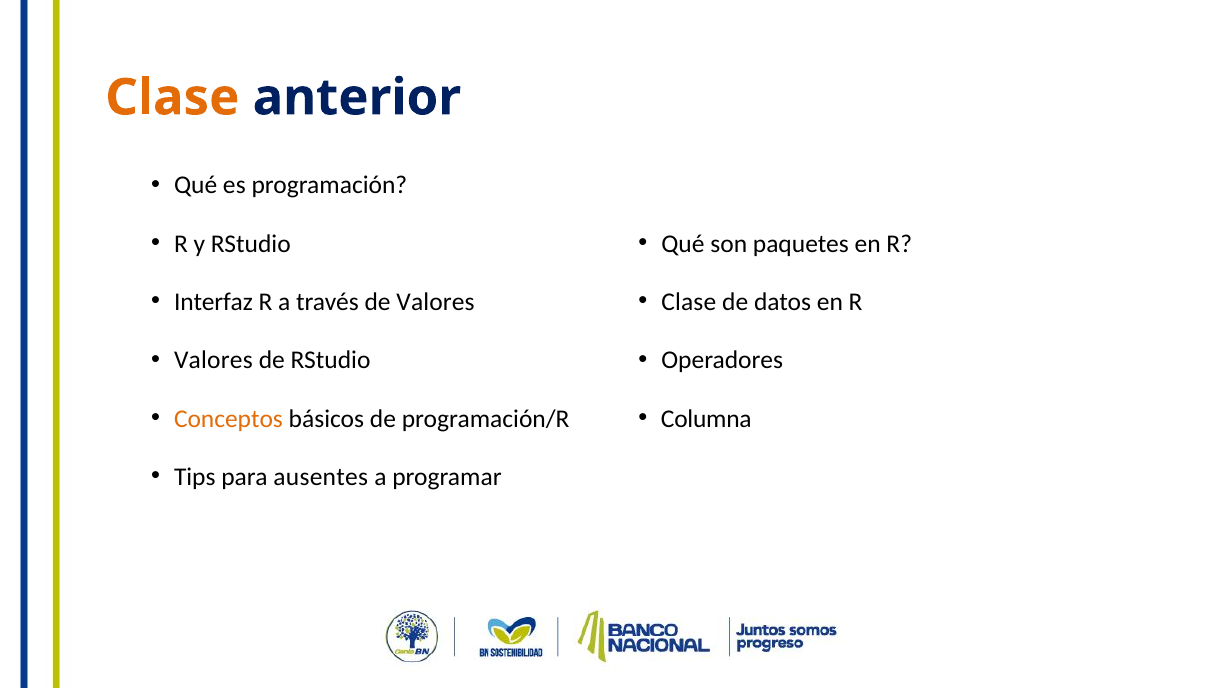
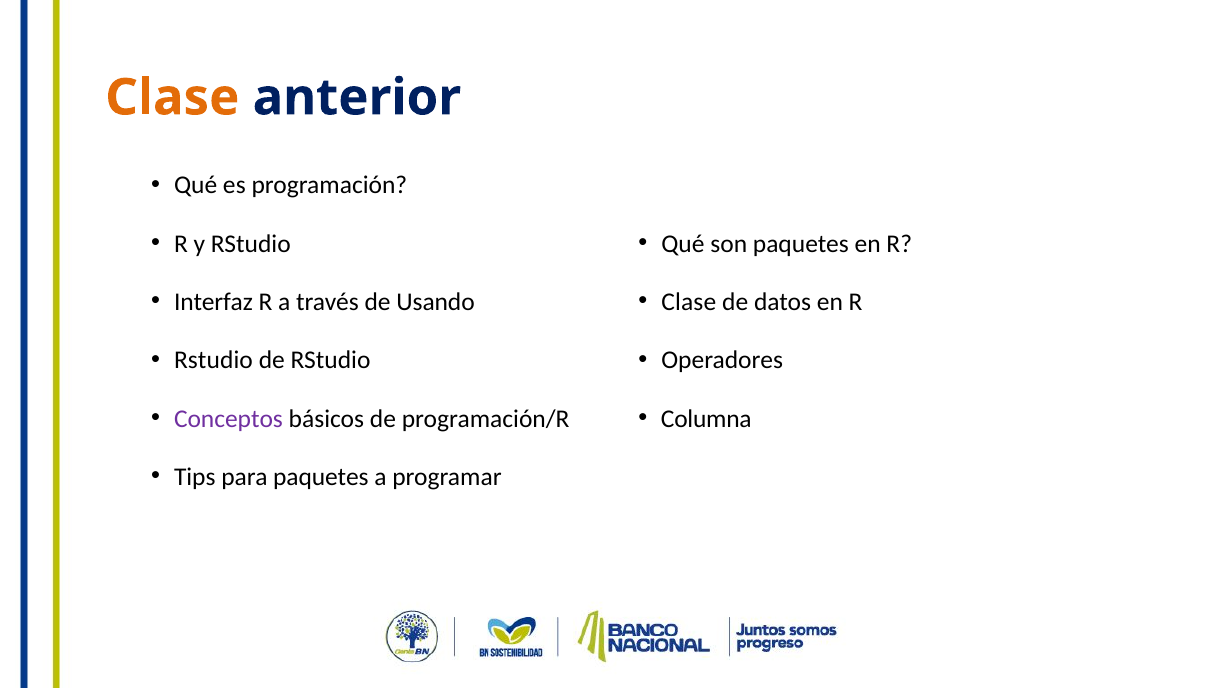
de Valores: Valores -> Usando (436, 302)
Valores: Valores -> Rstudio (213, 360)
Conceptos colour: orange -> purple (228, 419)
para ausentes: ausentes -> paquetes (321, 477)
